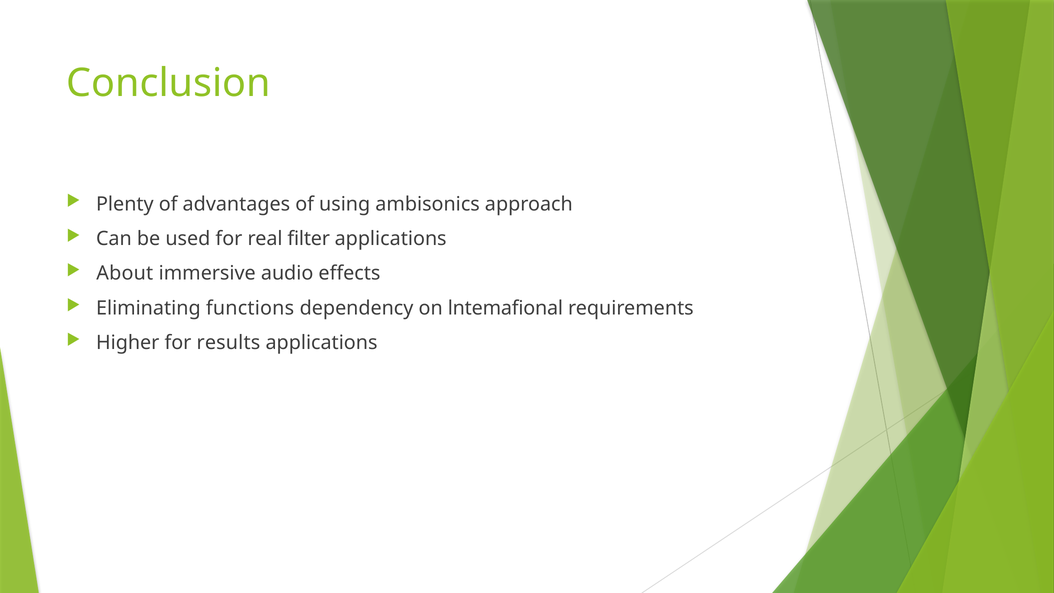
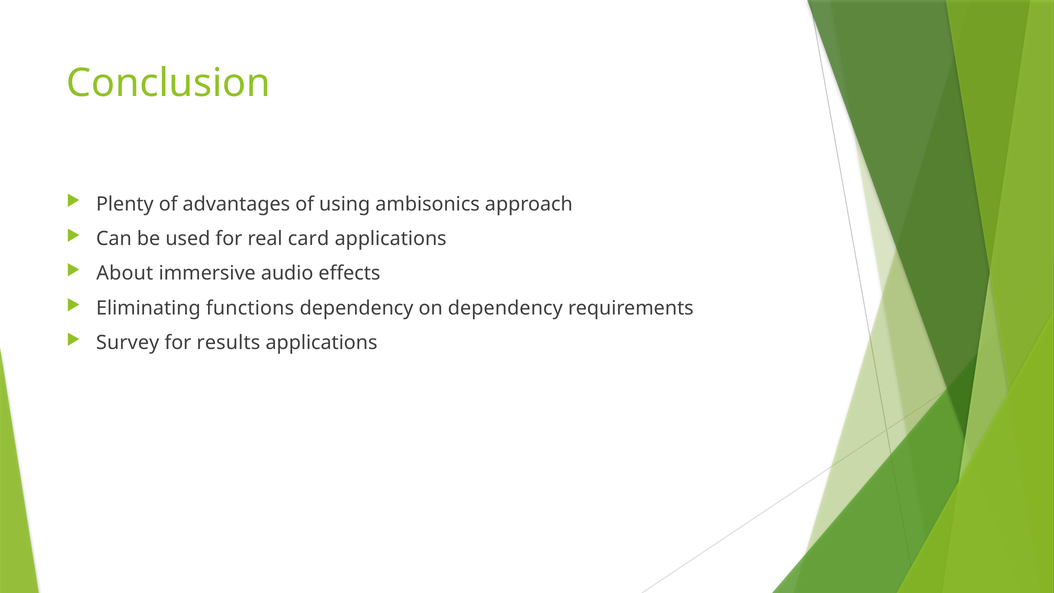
filter: filter -> card (309, 239)
on lntemafional: lntemafional -> dependency (505, 308)
Higher: Higher -> Survey (128, 343)
